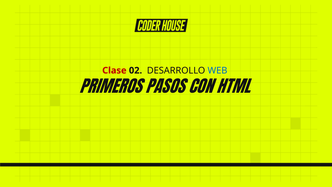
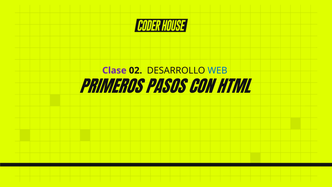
Clase colour: red -> purple (114, 70)
